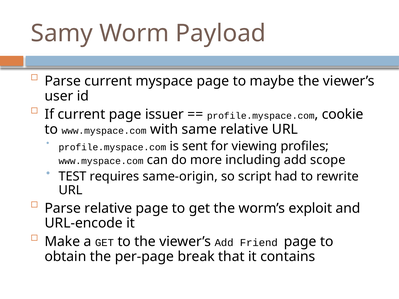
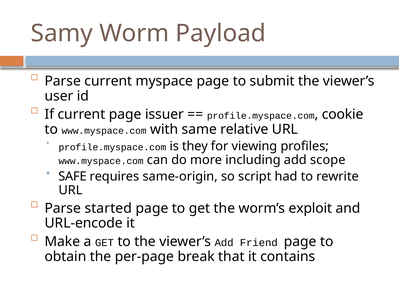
maybe: maybe -> submit (272, 81)
sent: sent -> they (195, 146)
TEST: TEST -> SAFE (73, 177)
Parse relative: relative -> started (108, 208)
